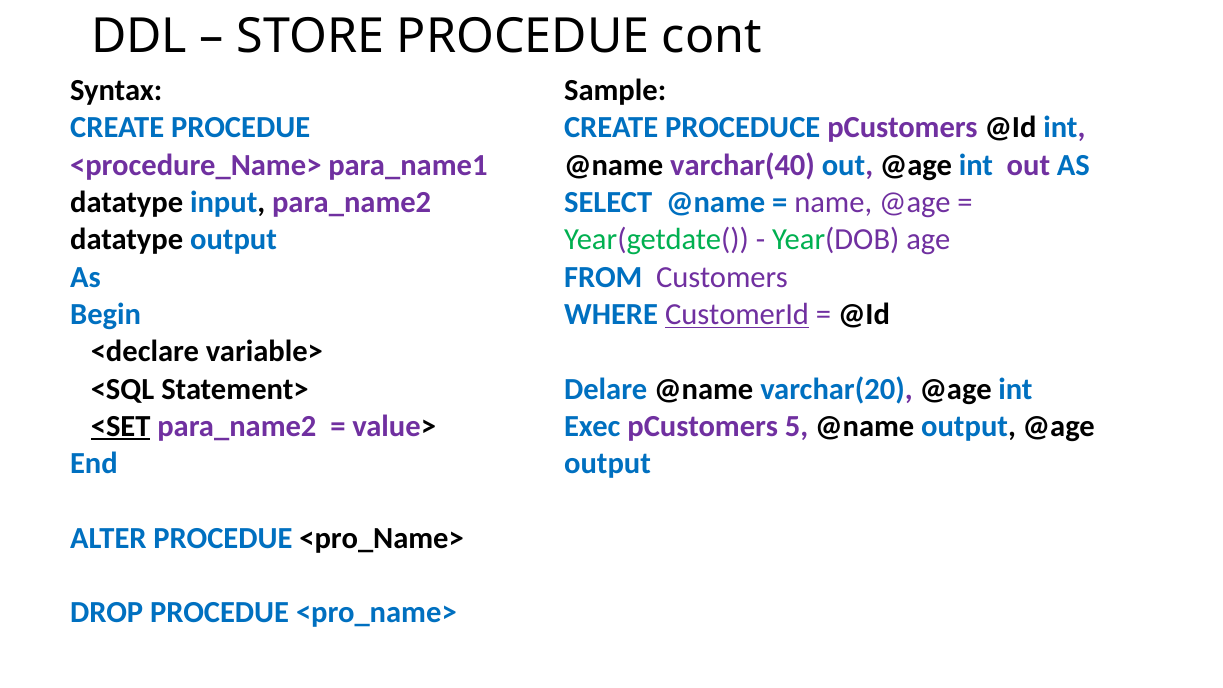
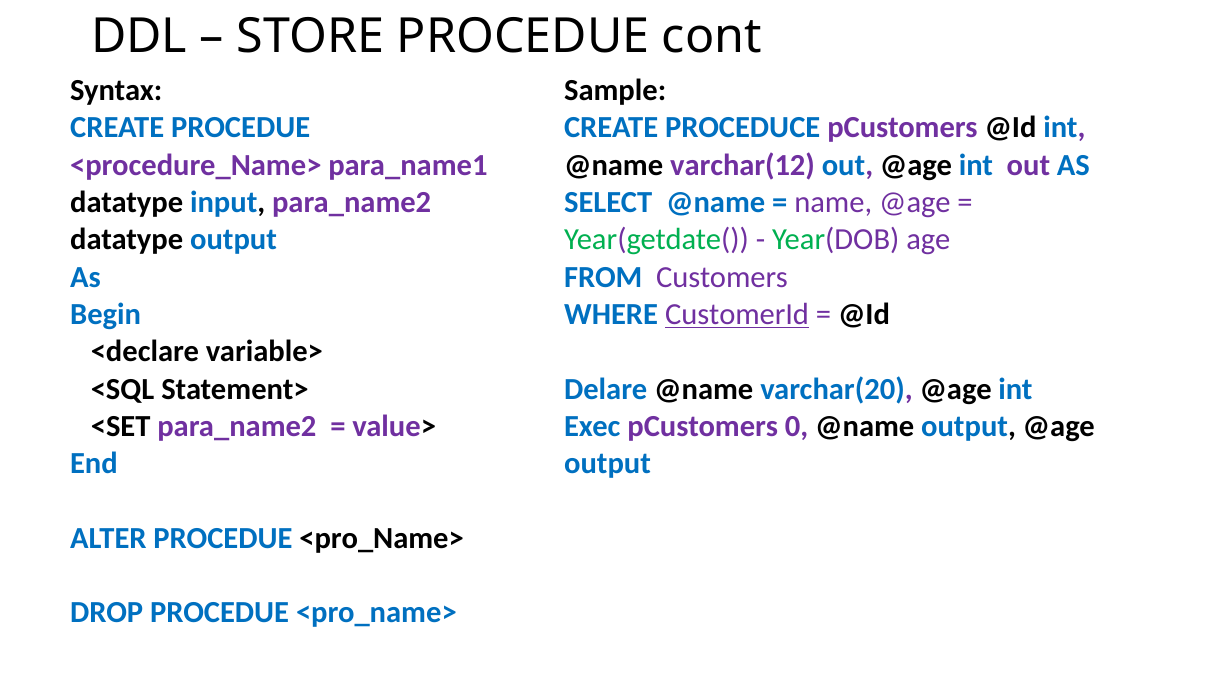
varchar(40: varchar(40 -> varchar(12 (743, 165)
<SET underline: present -> none (121, 426)
5: 5 -> 0 (796, 426)
